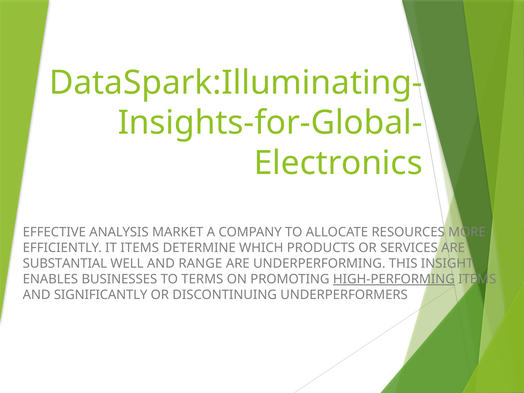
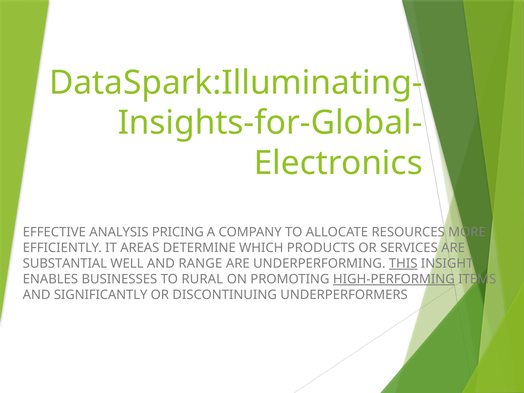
MARKET: MARKET -> PRICING (178, 232)
IT ITEMS: ITEMS -> AREAS (140, 248)
THIS underline: none -> present (403, 264)
TERMS: TERMS -> RURAL (202, 279)
